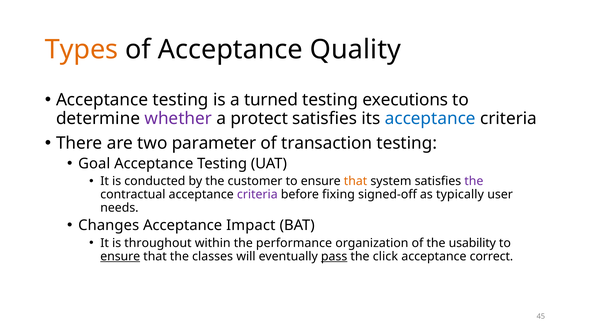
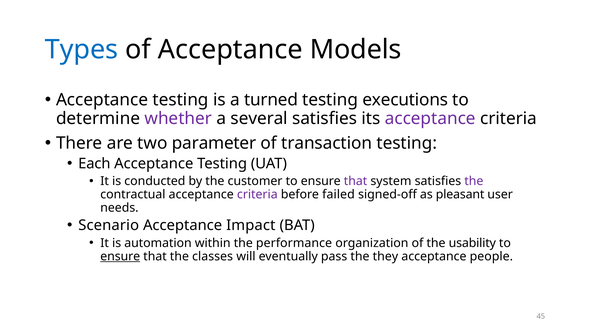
Types colour: orange -> blue (82, 50)
Quality: Quality -> Models (356, 50)
protect: protect -> several (259, 118)
acceptance colour: blue -> purple (430, 118)
Goal: Goal -> Each (94, 163)
that colour: orange -> purple (356, 181)
fixing: fixing -> failed (338, 194)
typically: typically -> pleasant (460, 194)
Changes: Changes -> Scenario (109, 225)
throughout: throughout -> automation (158, 243)
pass underline: present -> none (334, 256)
click: click -> they (385, 256)
correct: correct -> people (491, 256)
